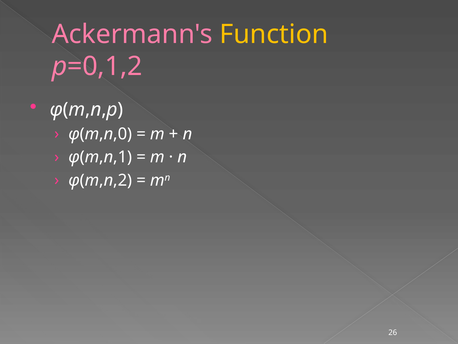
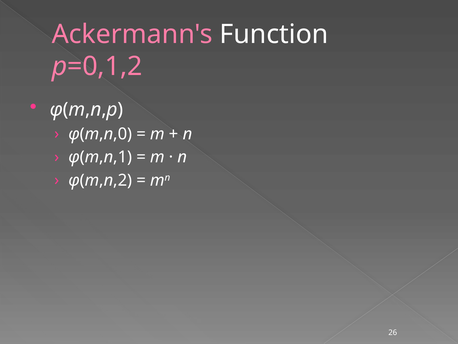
Function colour: yellow -> white (274, 34)
